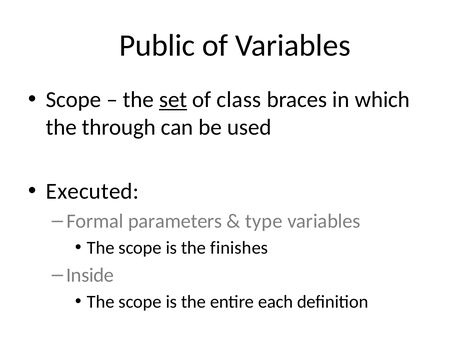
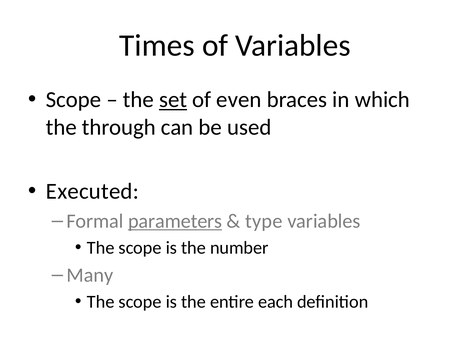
Public: Public -> Times (157, 46)
class: class -> even (239, 100)
parameters underline: none -> present (175, 221)
finishes: finishes -> number (239, 248)
Inside: Inside -> Many (90, 276)
